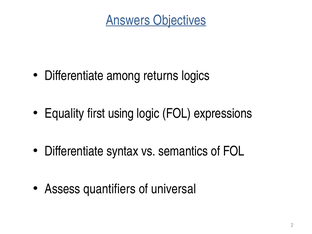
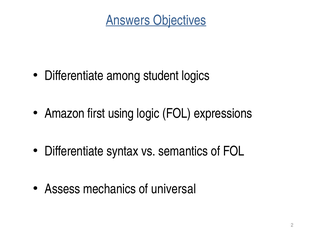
returns: returns -> student (161, 76)
Equality: Equality -> Amazon (65, 113)
quantifiers: quantifiers -> mechanics (110, 189)
